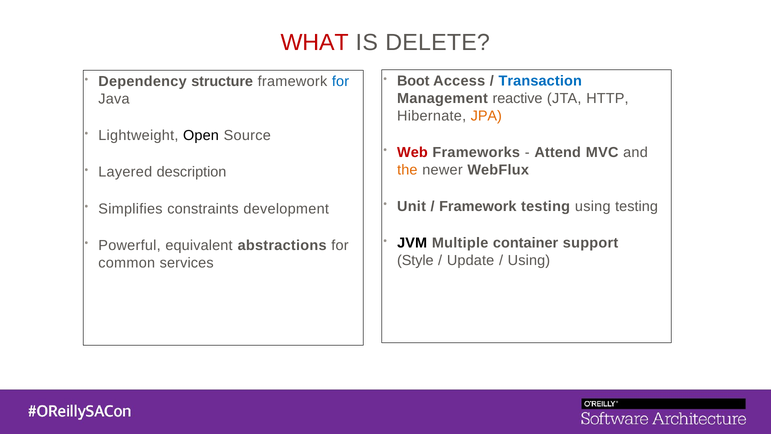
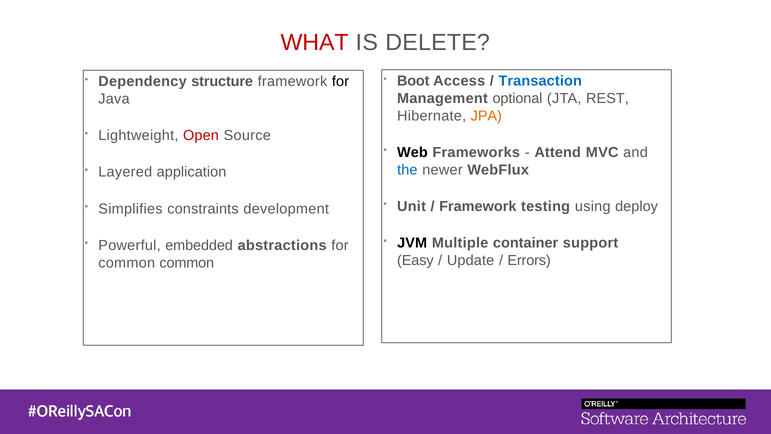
for colour: blue -> black (340, 81)
reactive: reactive -> optional (517, 98)
HTTP: HTTP -> REST (607, 98)
Open colour: black -> red (201, 135)
Web colour: red -> black (412, 152)
the colour: orange -> blue (407, 170)
description: description -> application (192, 172)
using testing: testing -> deploy (637, 206)
equivalent: equivalent -> embedded (199, 245)
Style: Style -> Easy (415, 260)
Using: Using -> Errors (529, 260)
common services: services -> common (187, 263)
